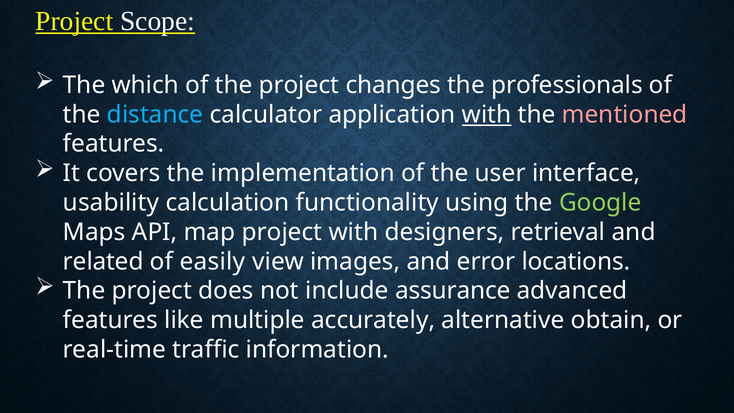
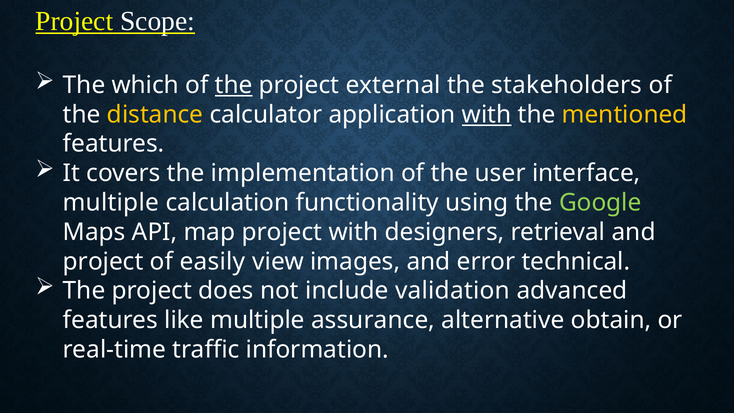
the underline: none -> present (234, 85)
changes: changes -> external (393, 85)
professionals: professionals -> stakeholders (567, 85)
distance colour: light blue -> yellow (155, 115)
mentioned colour: pink -> yellow (625, 115)
usability: usability -> multiple (111, 203)
related: related -> project (103, 261)
locations: locations -> technical (576, 261)
assurance: assurance -> validation (453, 291)
accurately: accurately -> assurance (373, 320)
